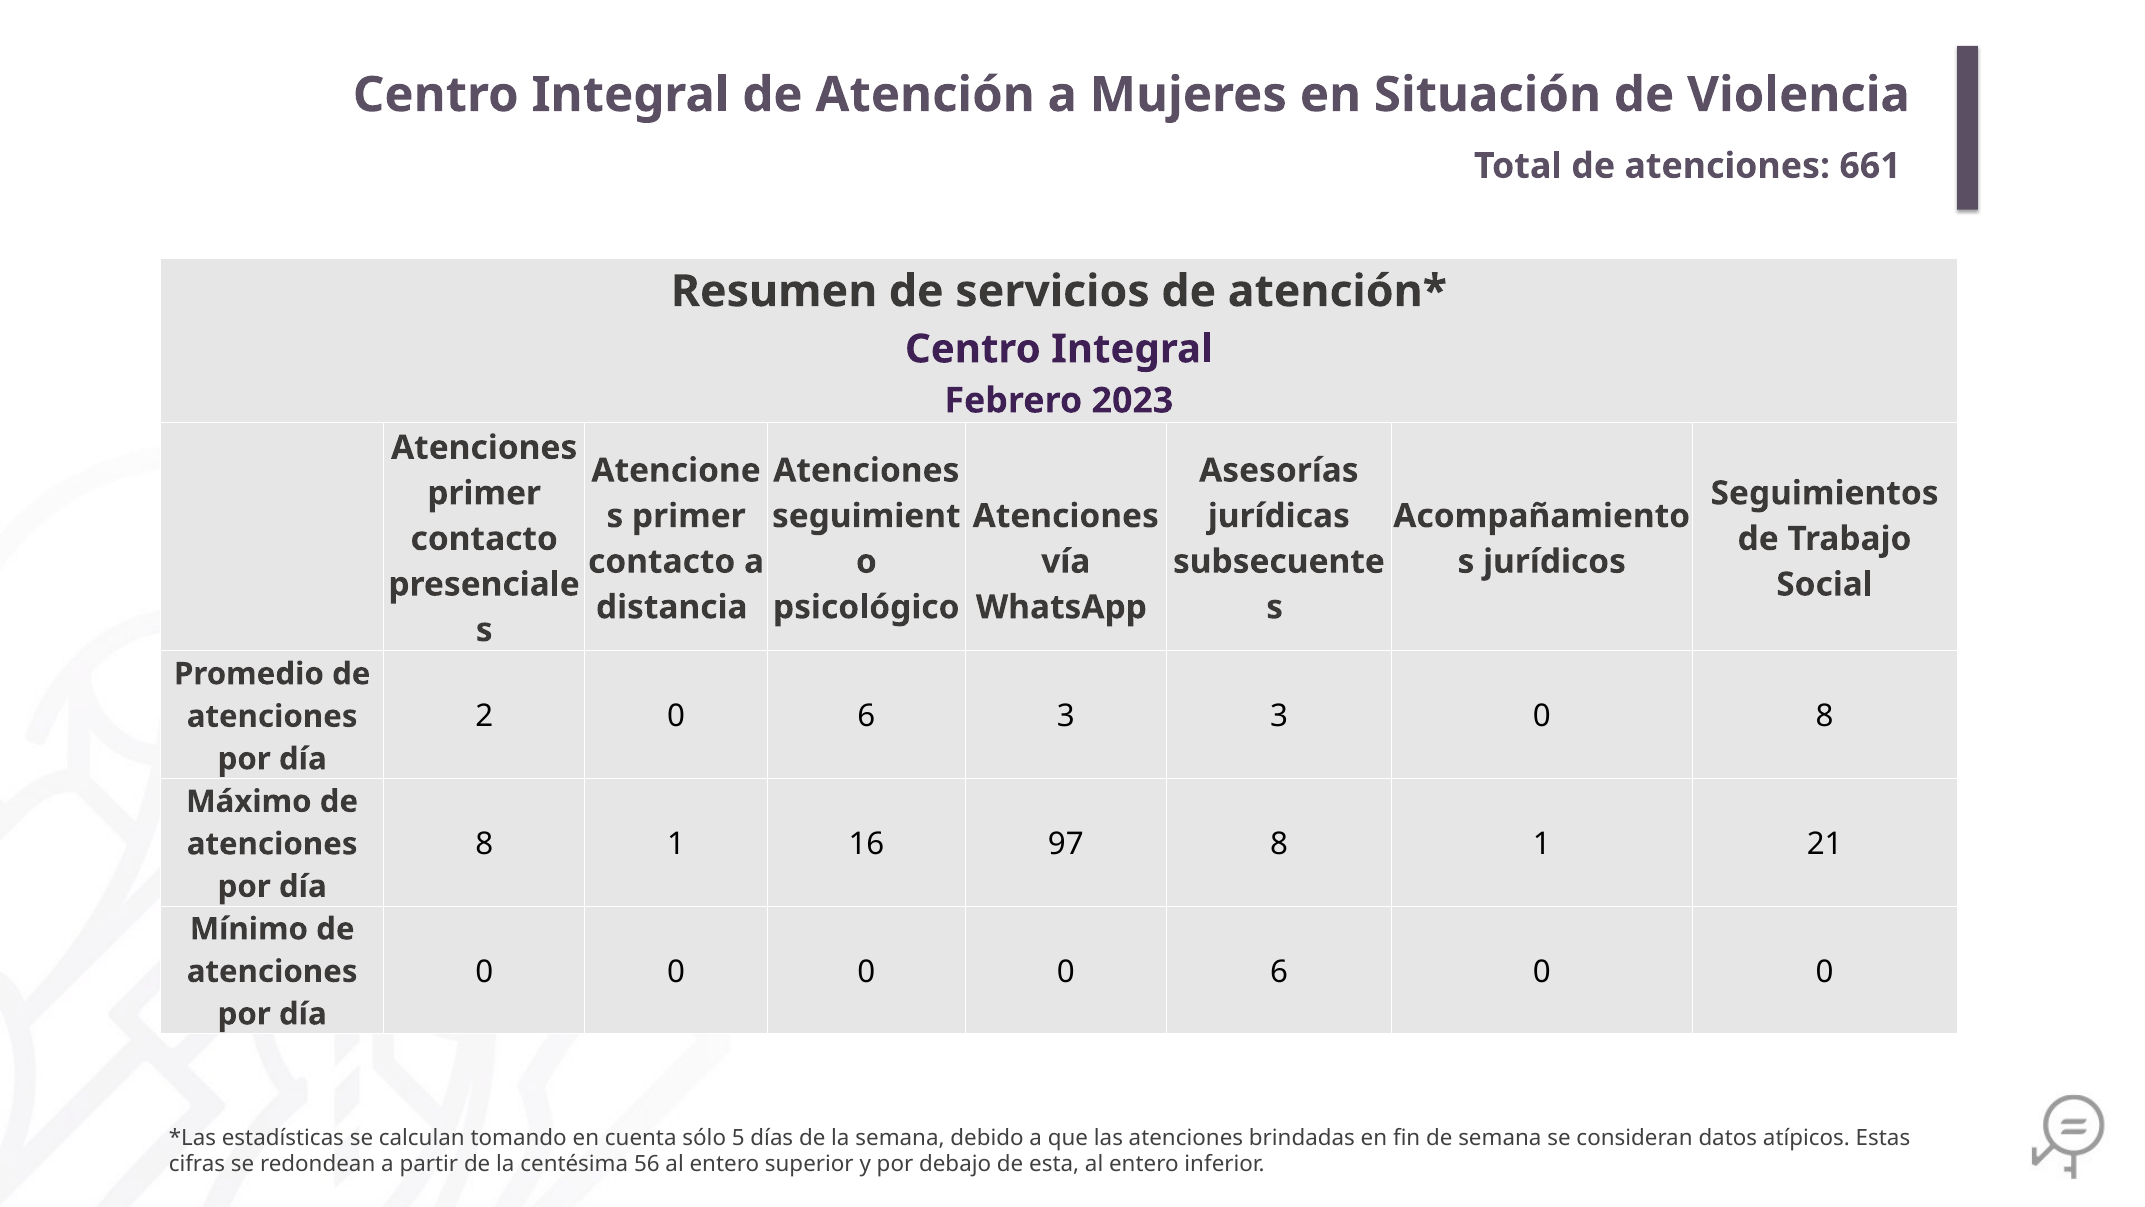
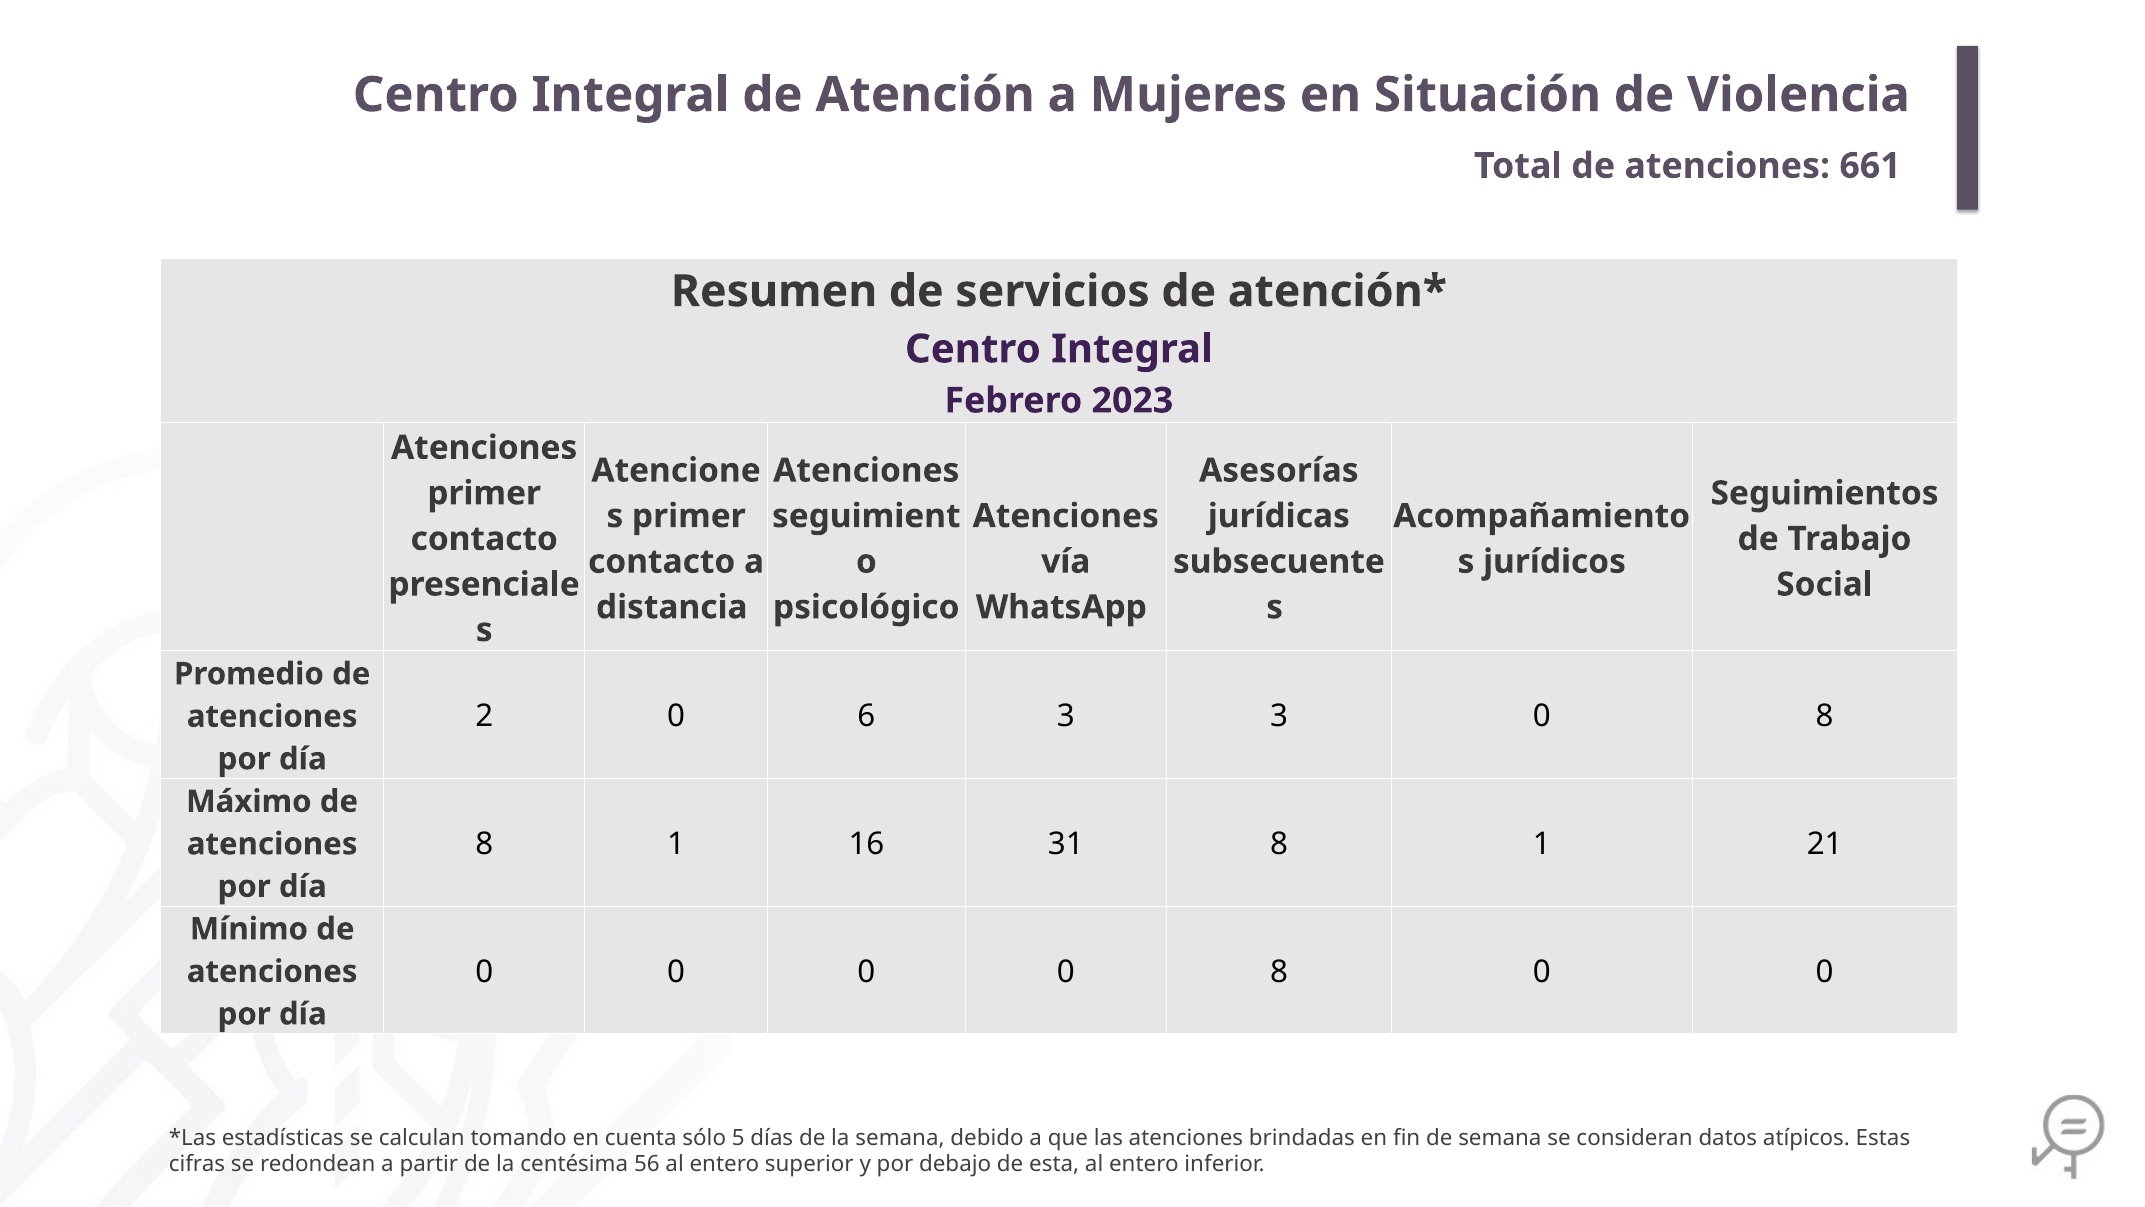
97: 97 -> 31 (1066, 844)
0 0 6: 6 -> 8 (1279, 972)
